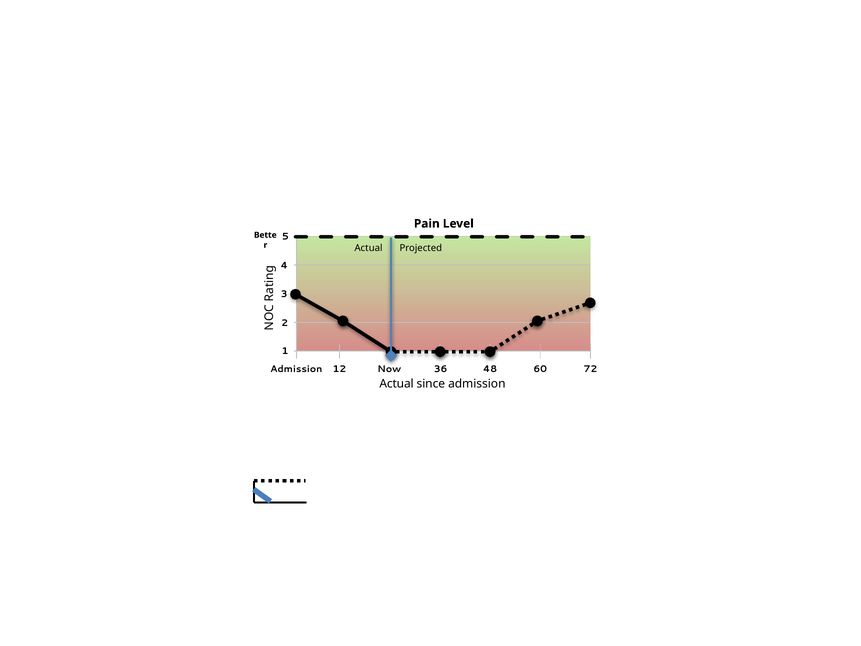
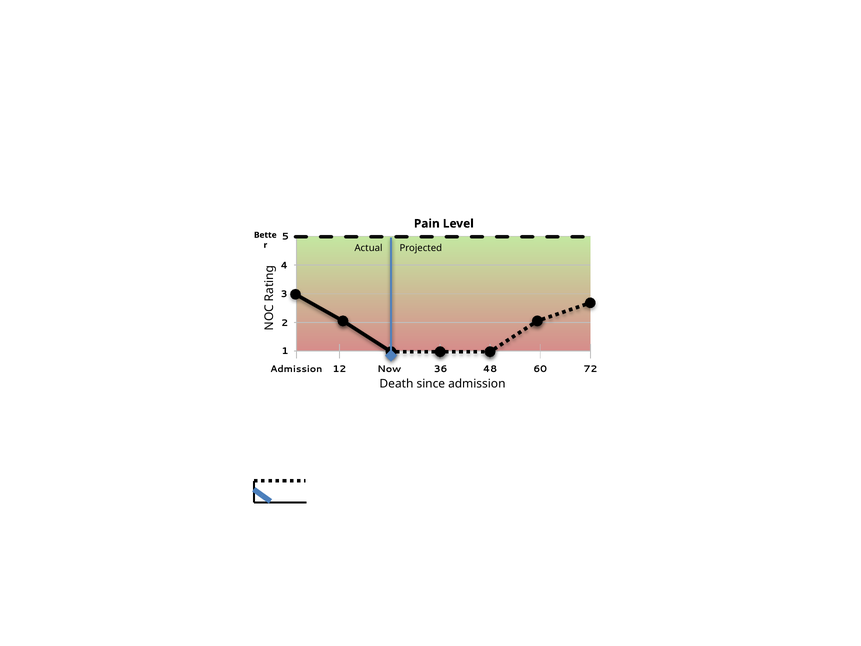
Actual: Actual -> Death (396, 384)
